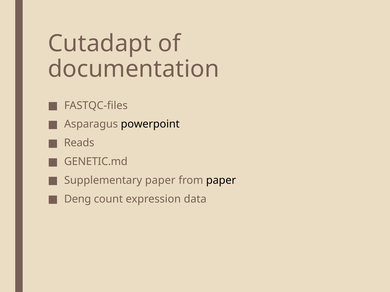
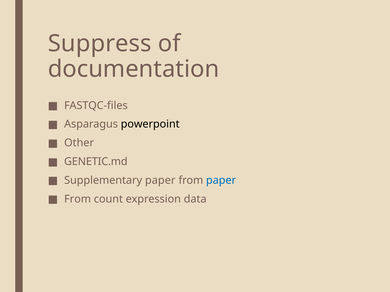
Cutadapt: Cutadapt -> Suppress (100, 44)
Reads: Reads -> Other (79, 143)
paper colour: black -> blue (221, 181)
Deng: Deng -> From (78, 199)
